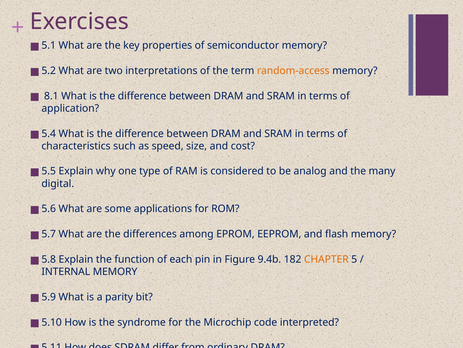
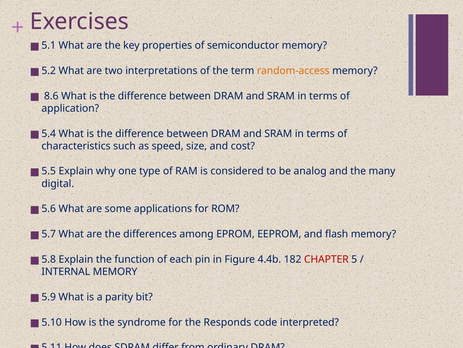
8.1: 8.1 -> 8.6 (51, 96)
9.4b: 9.4b -> 4.4b (269, 259)
CHAPTER colour: orange -> red (326, 259)
Microchip: Microchip -> Responds (227, 322)
